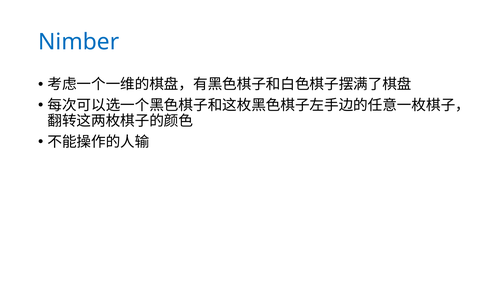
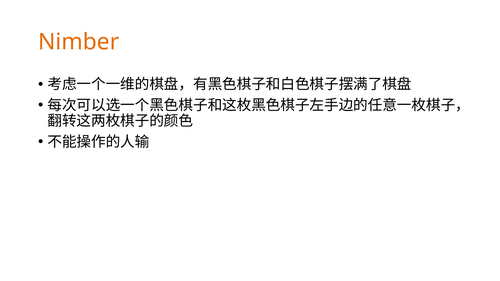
Nimber colour: blue -> orange (79, 42)
